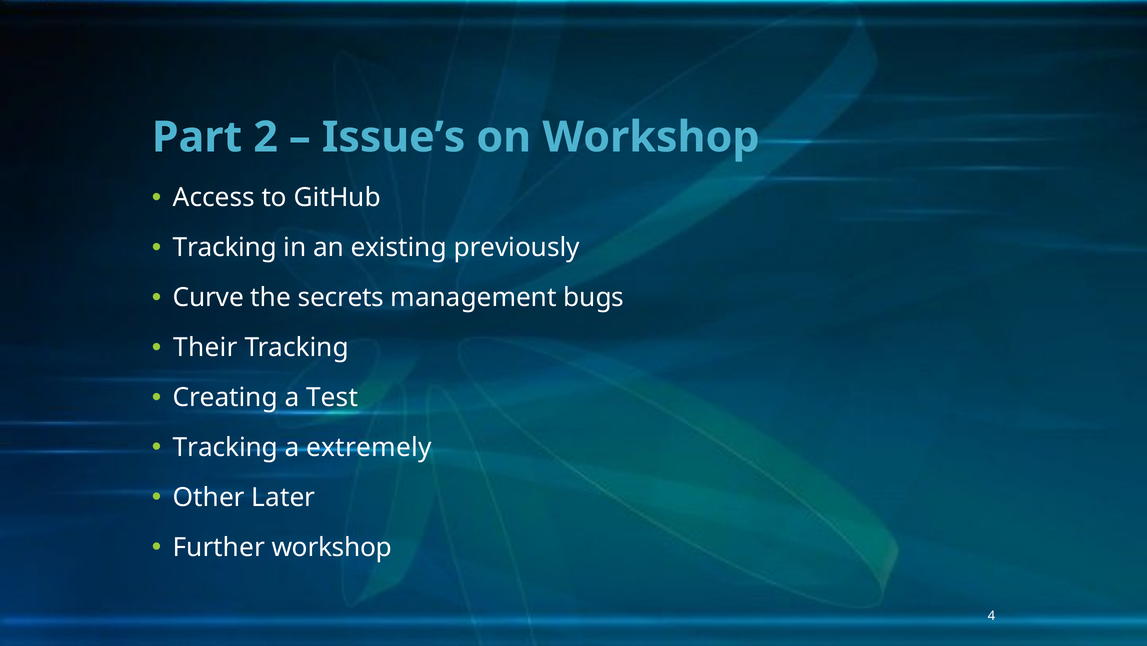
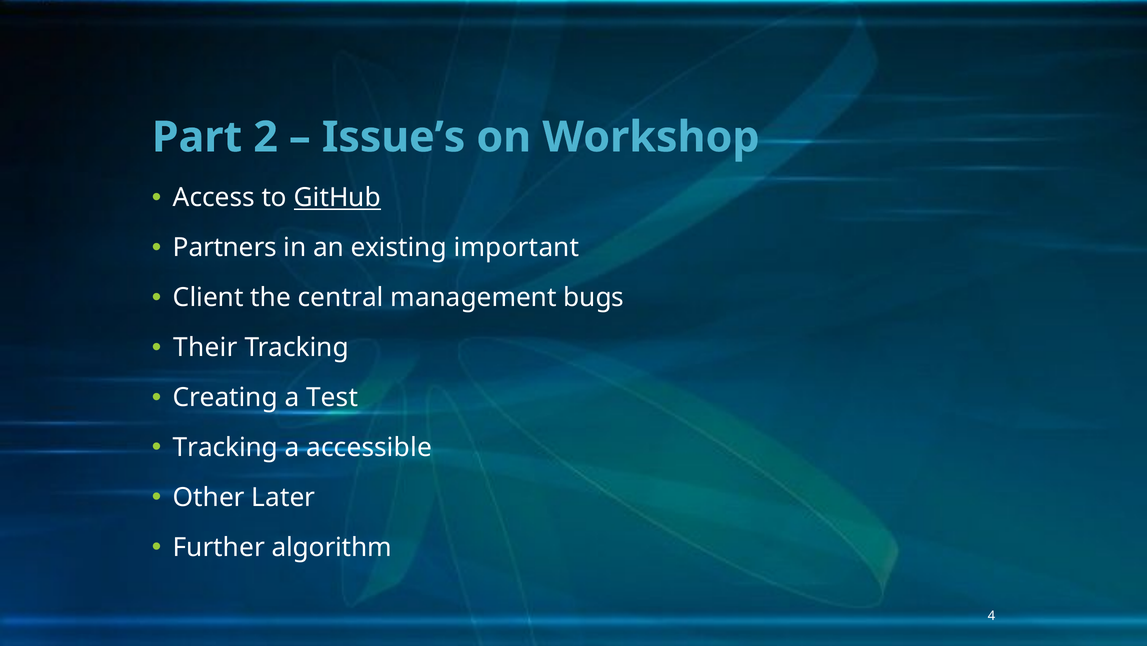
GitHub underline: none -> present (337, 198)
Tracking: Tracking -> Partners (225, 248)
previously: previously -> important (517, 248)
Curve: Curve -> Client (208, 297)
secrets: secrets -> central (341, 297)
extremely: extremely -> accessible (369, 447)
Further workshop: workshop -> algorithm (332, 547)
